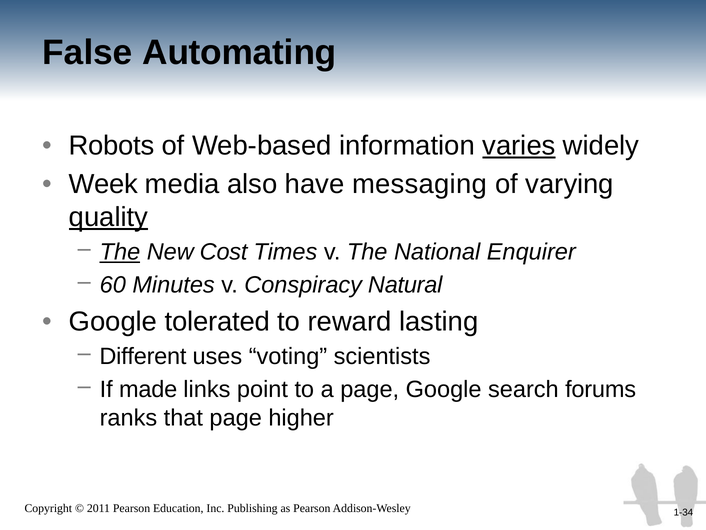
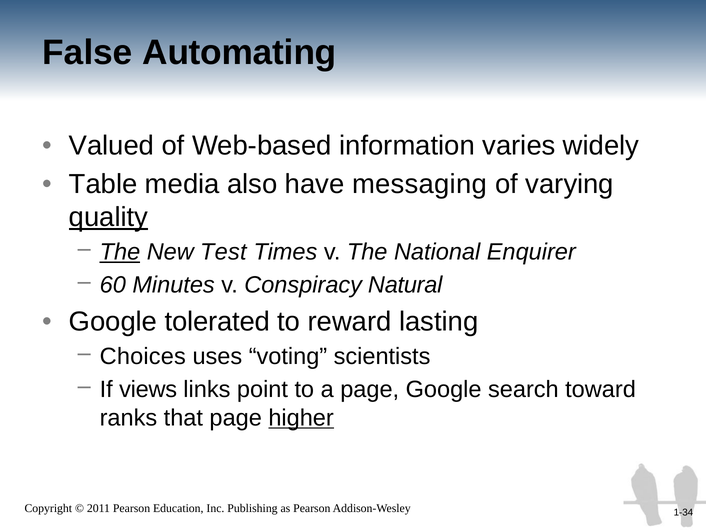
Robots: Robots -> Valued (111, 145)
varies underline: present -> none (519, 145)
Week: Week -> Table (103, 184)
Cost: Cost -> Test (223, 252)
Different: Different -> Choices (143, 356)
made: made -> views (148, 389)
forums: forums -> toward (600, 389)
higher underline: none -> present (301, 417)
